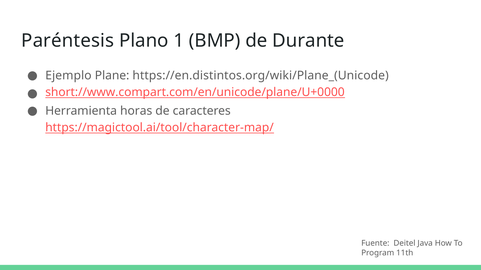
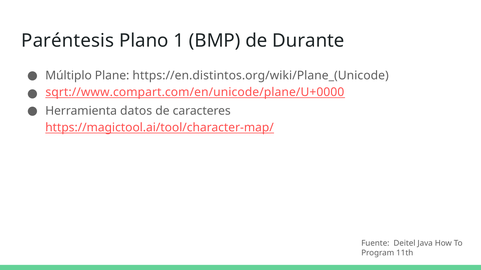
Ejemplo: Ejemplo -> Múltiplo (69, 76)
short://www.compart.com/en/unicode/plane/U+0000: short://www.compart.com/en/unicode/plane/U+0000 -> sqrt://www.compart.com/en/unicode/plane/U+0000 (195, 93)
horas: horas -> datos (136, 111)
